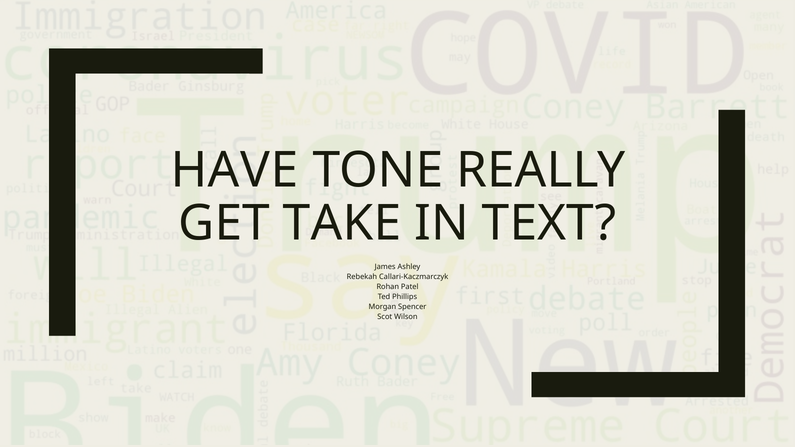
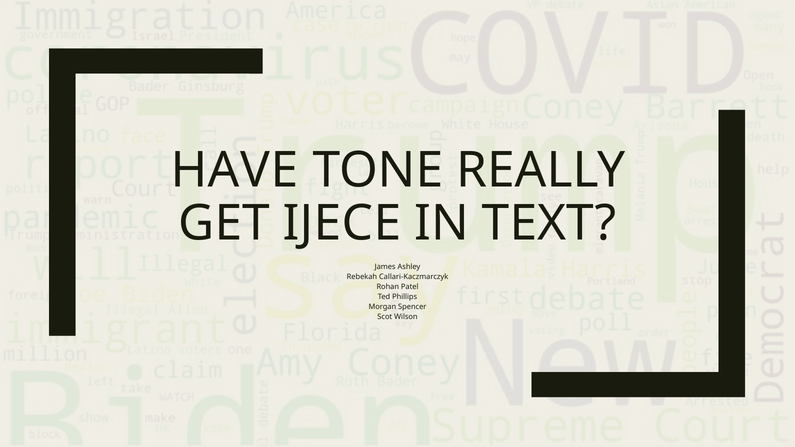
TAKE: TAKE -> IJECE (342, 223)
